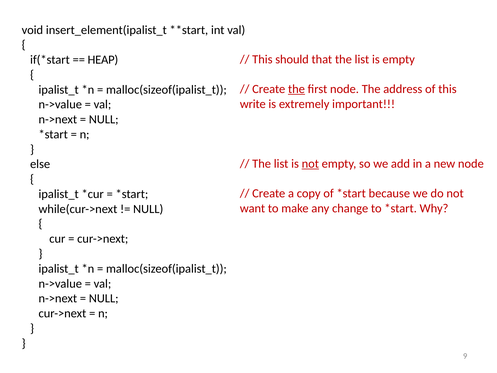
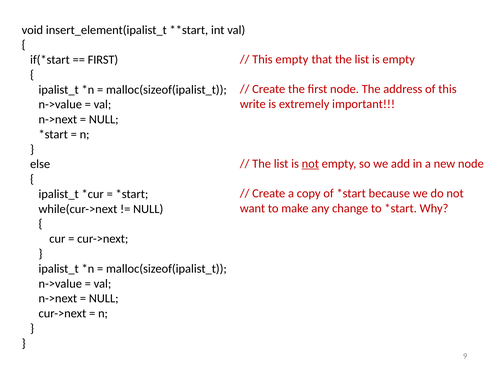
This should: should -> empty (292, 59)
HEAP: HEAP -> FIRST (103, 60)
the underline: present -> none (296, 89)
